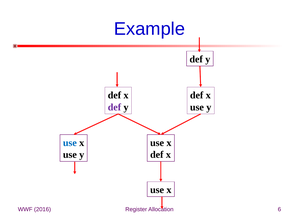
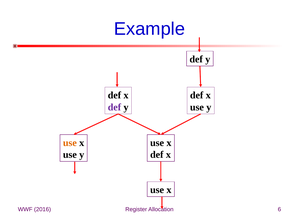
use colour: blue -> orange (70, 143)
